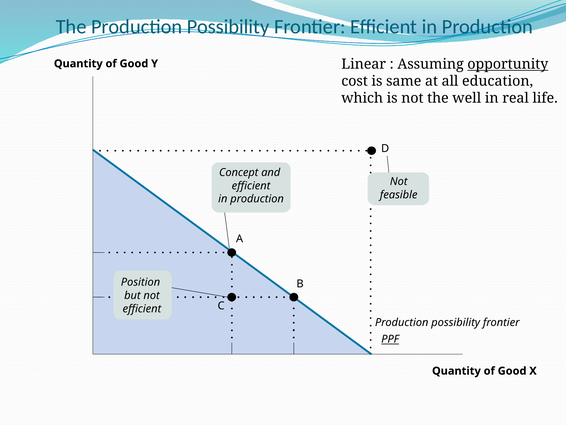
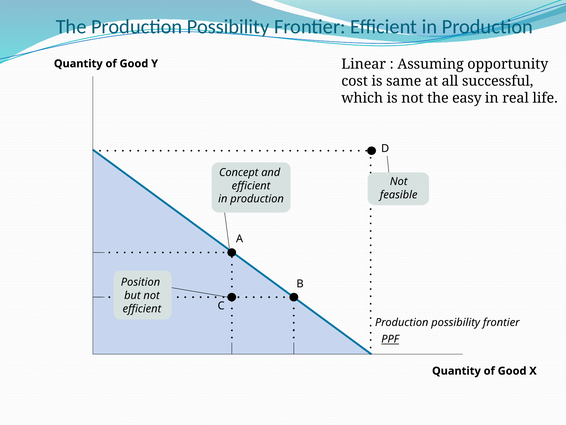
opportunity underline: present -> none (508, 64)
education: education -> successful (498, 81)
well: well -> easy (467, 98)
